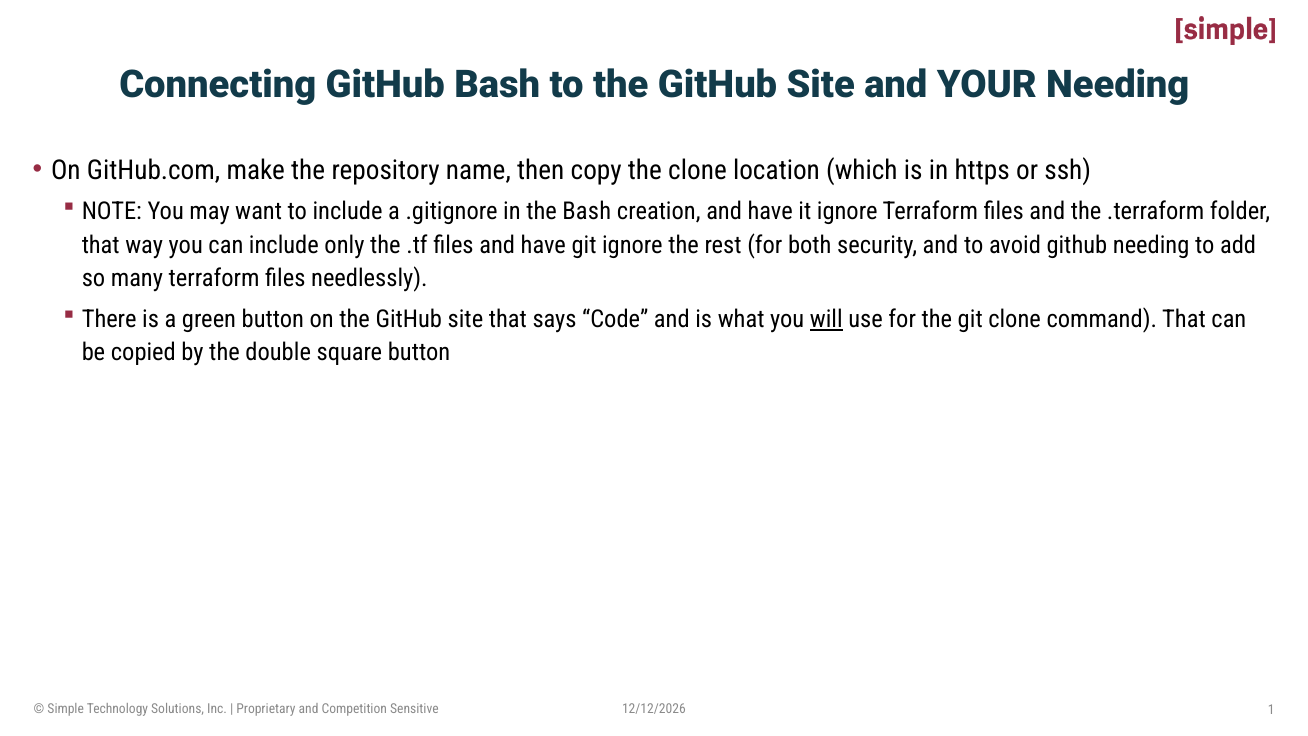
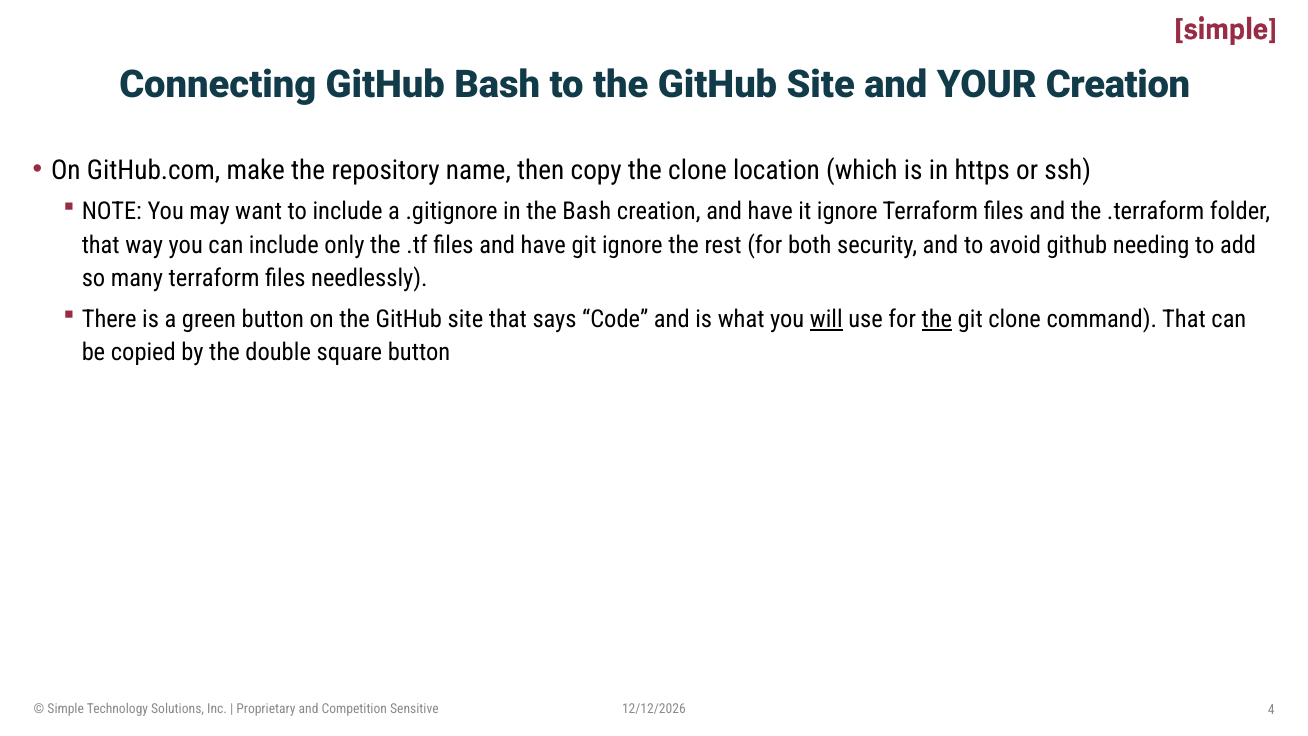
YOUR Needing: Needing -> Creation (1118, 85)
the underline: none -> present (937, 319)
1: 1 -> 4 (1271, 710)
